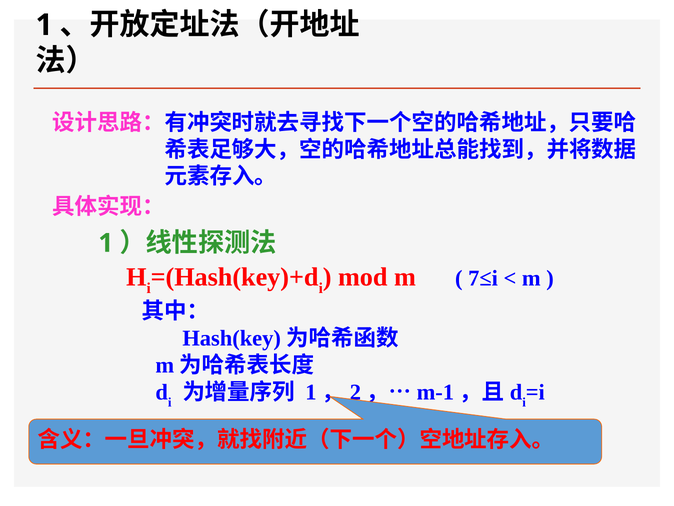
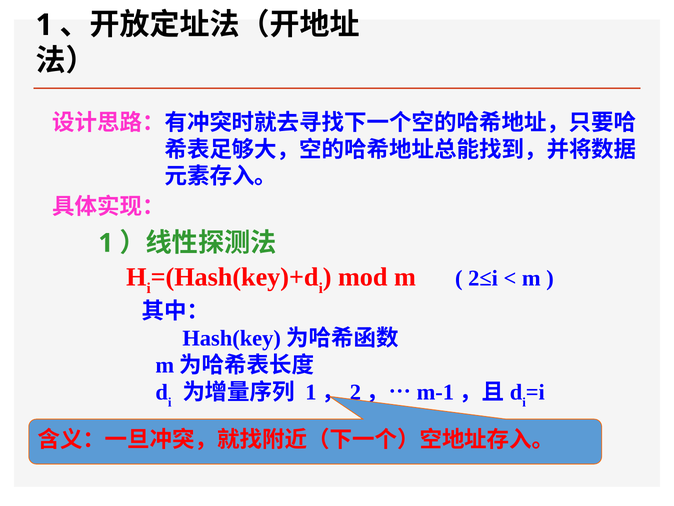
7≤i: 7≤i -> 2≤i (483, 278)
